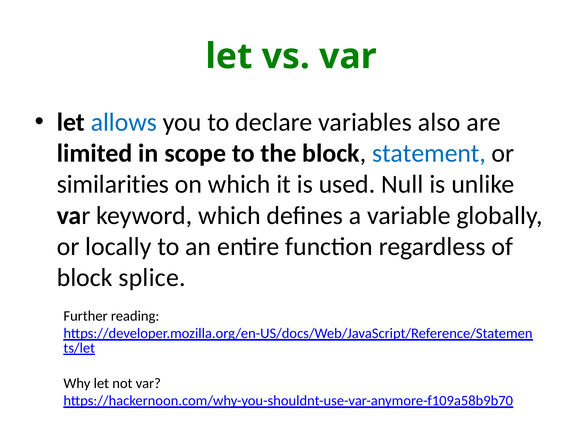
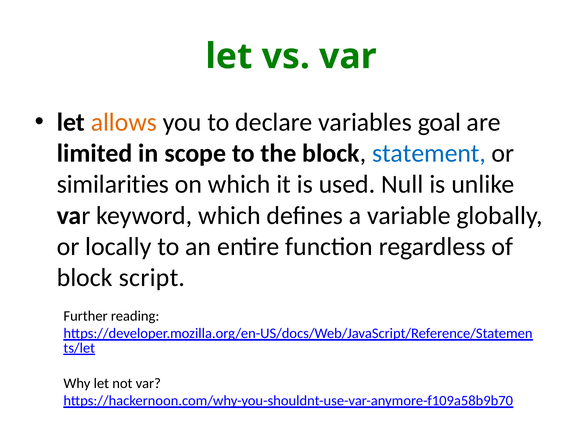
allows colour: blue -> orange (124, 122)
also: also -> goal (439, 122)
splice: splice -> script (152, 277)
